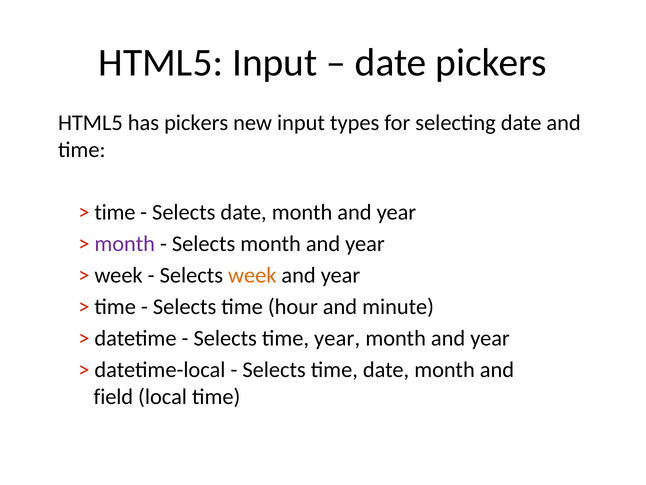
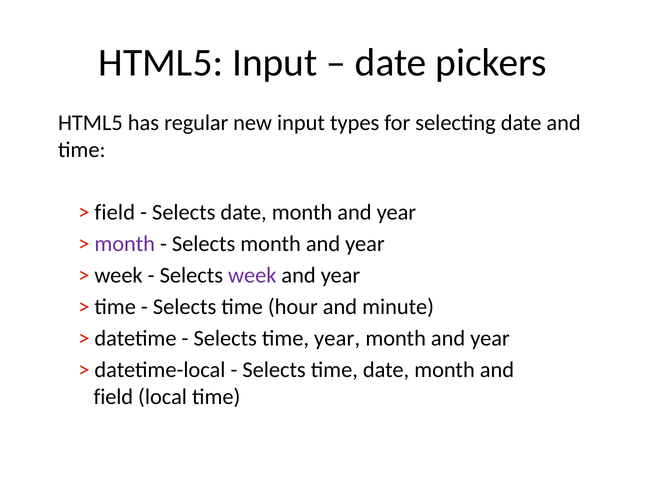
has pickers: pickers -> regular (196, 123)
time: time -> field (115, 212)
week colour: orange -> purple (252, 275)
